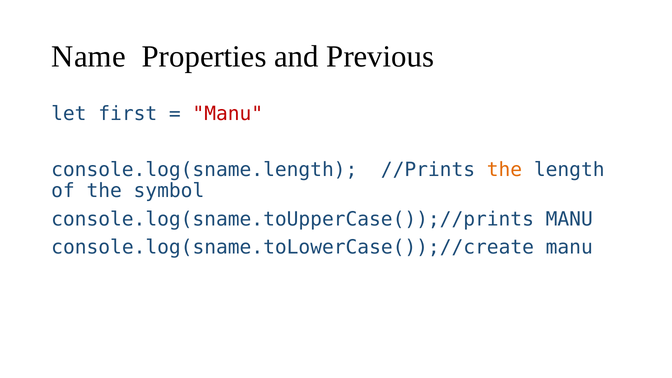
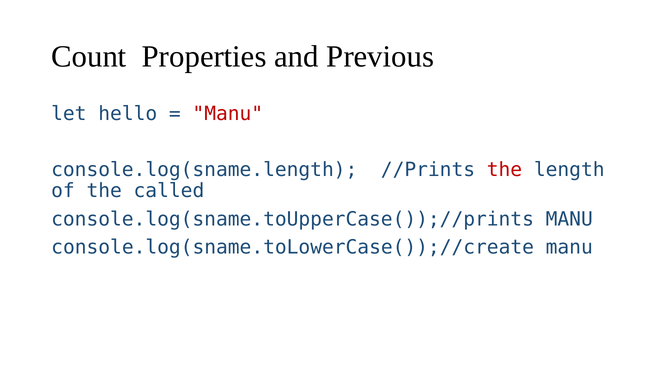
Name: Name -> Count (89, 56)
first: first -> hello (128, 114)
the colour: orange -> red (505, 170)
symbol: symbol -> called (169, 191)
